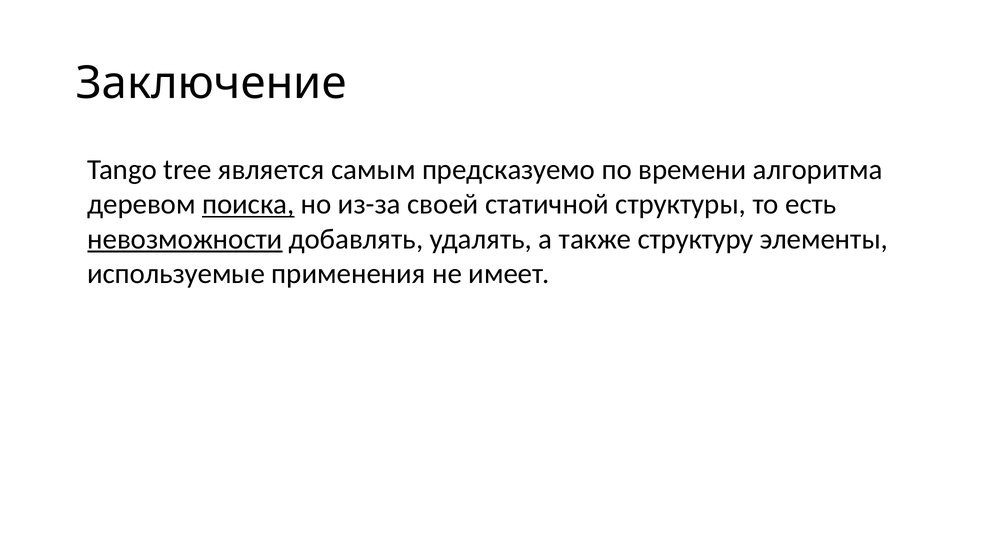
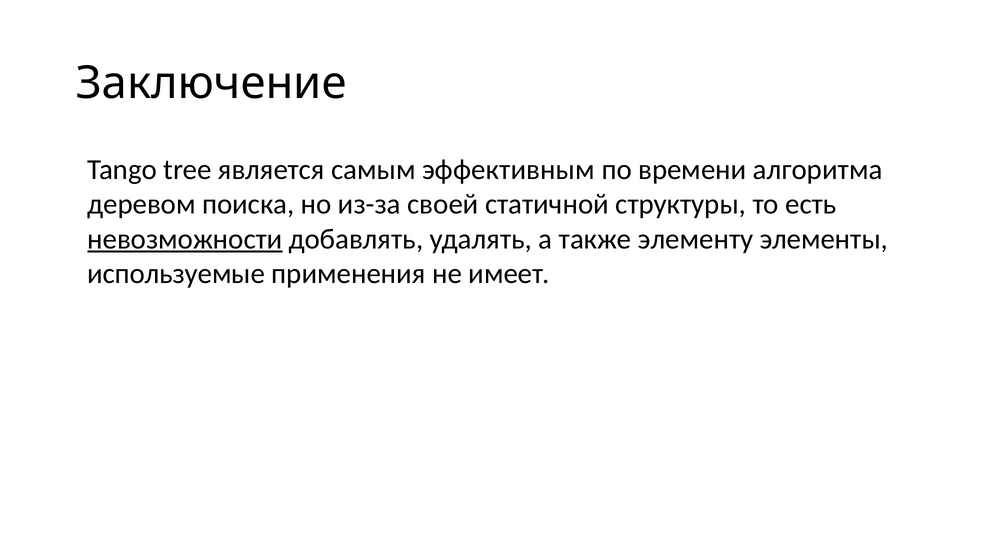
предсказуемо: предсказуемо -> эффективным (508, 170)
поиска underline: present -> none (248, 204)
структуру: структуру -> элементу (696, 239)
